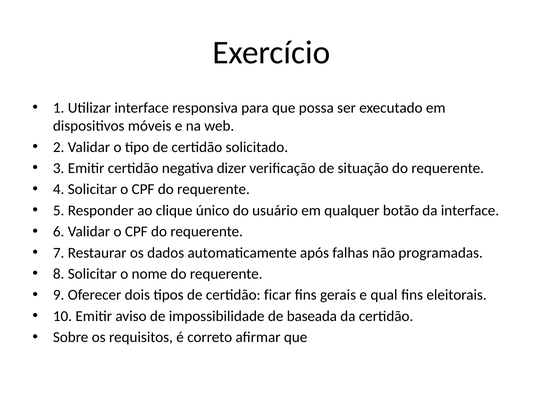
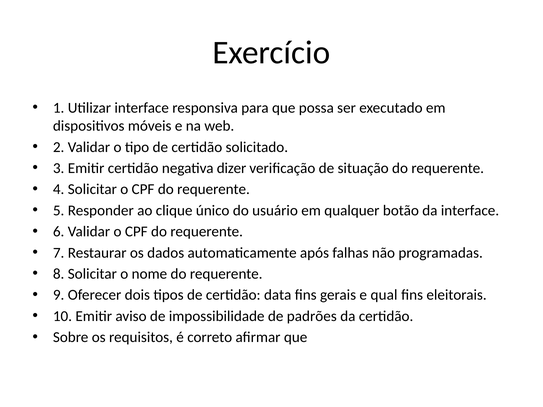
ficar: ficar -> data (278, 295)
baseada: baseada -> padrões (312, 316)
